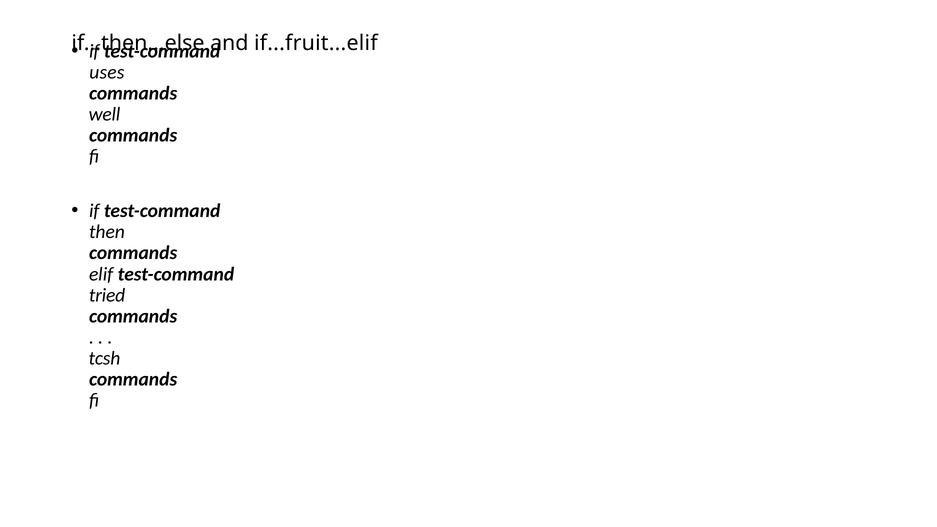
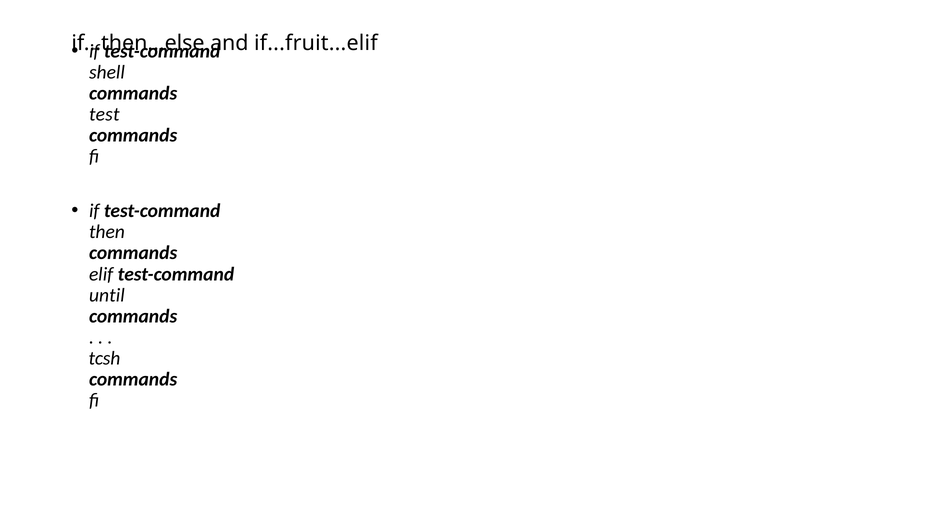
uses: uses -> shell (107, 72)
well: well -> test (104, 114)
tried: tried -> until (107, 295)
